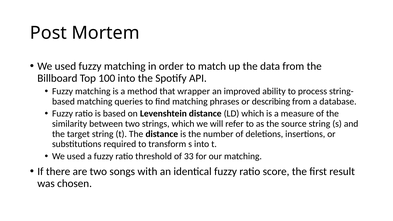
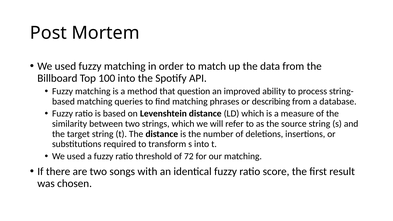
wrapper: wrapper -> question (194, 91)
33: 33 -> 72 (189, 156)
